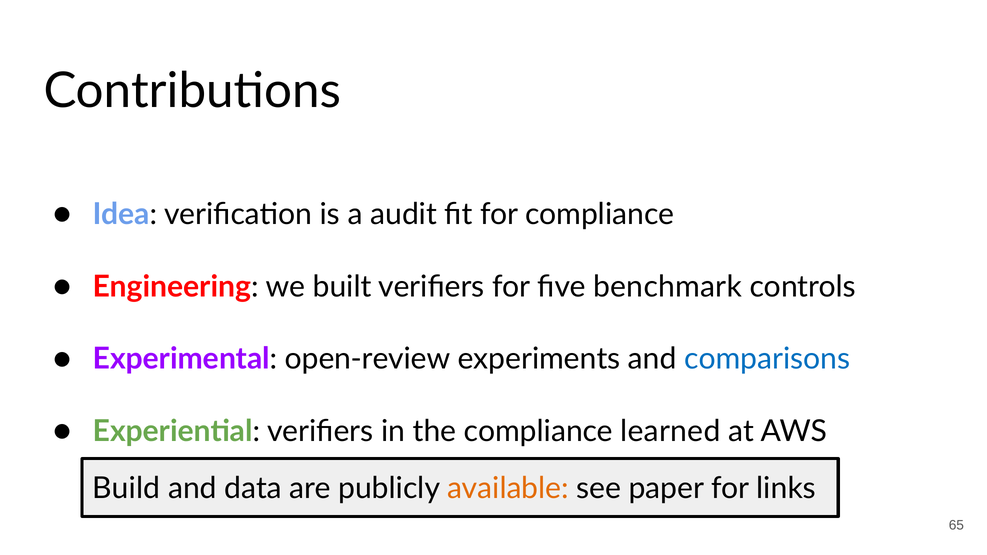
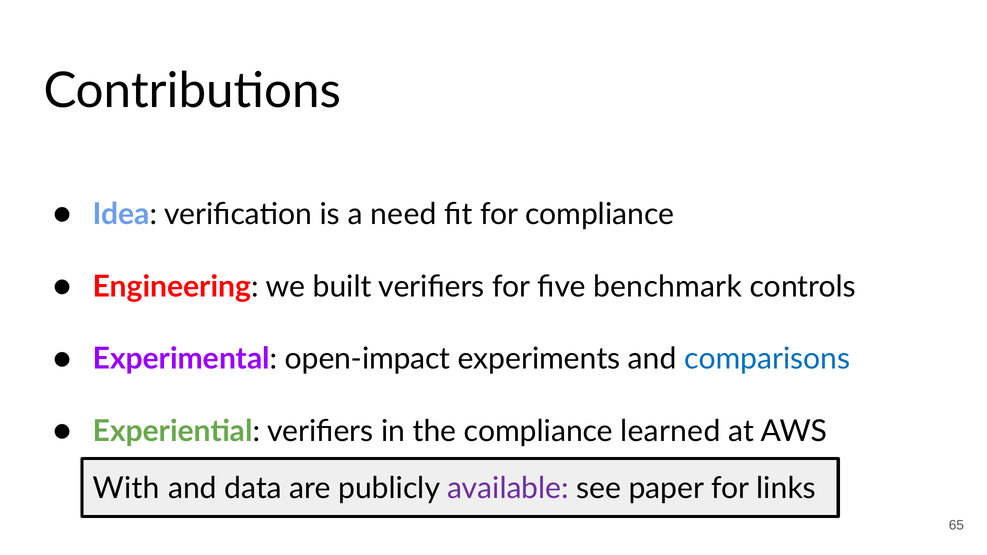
audit: audit -> need (403, 214)
open-review: open-review -> open-impact (368, 359)
Build: Build -> With (126, 489)
available colour: orange -> purple (508, 489)
